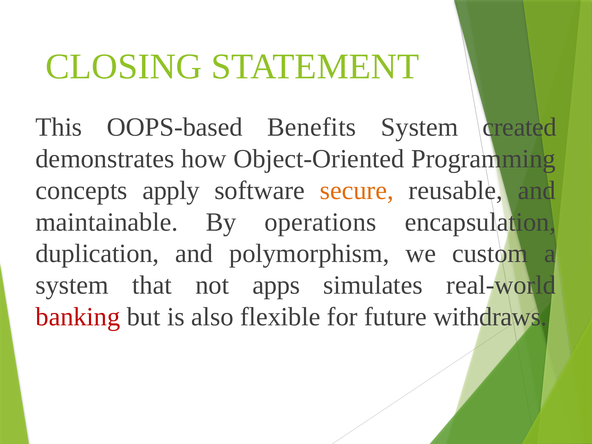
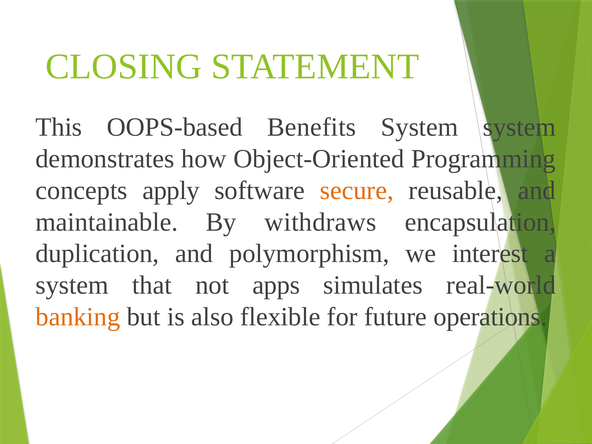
System created: created -> system (519, 127)
operations: operations -> withdraws (320, 222)
custom: custom -> interest (490, 254)
banking colour: red -> orange (78, 317)
withdraws: withdraws -> operations (490, 317)
